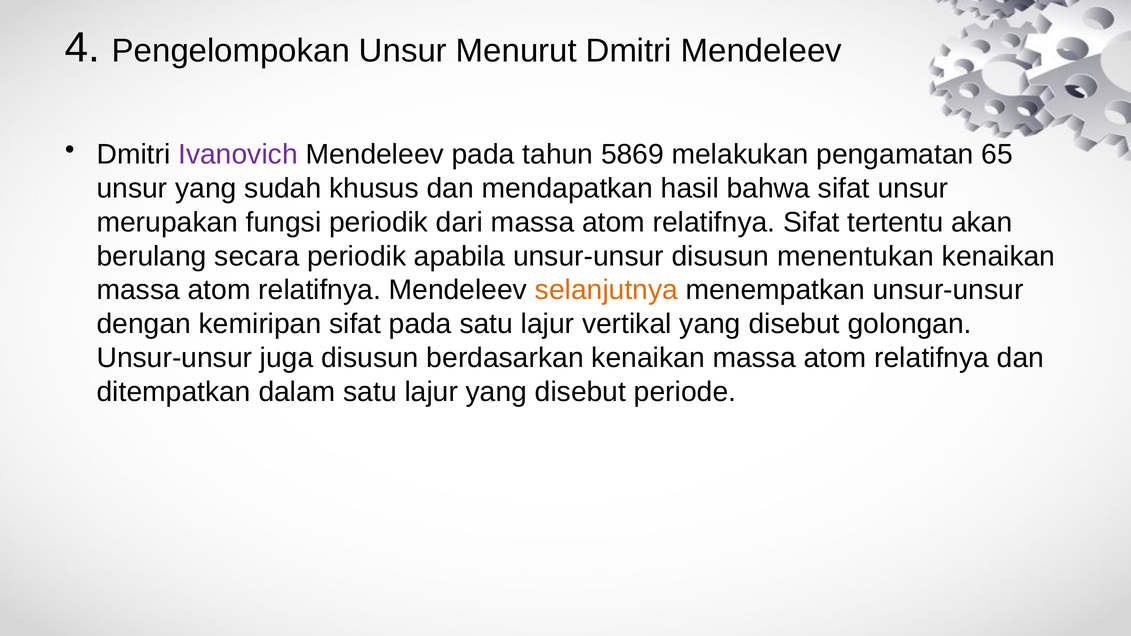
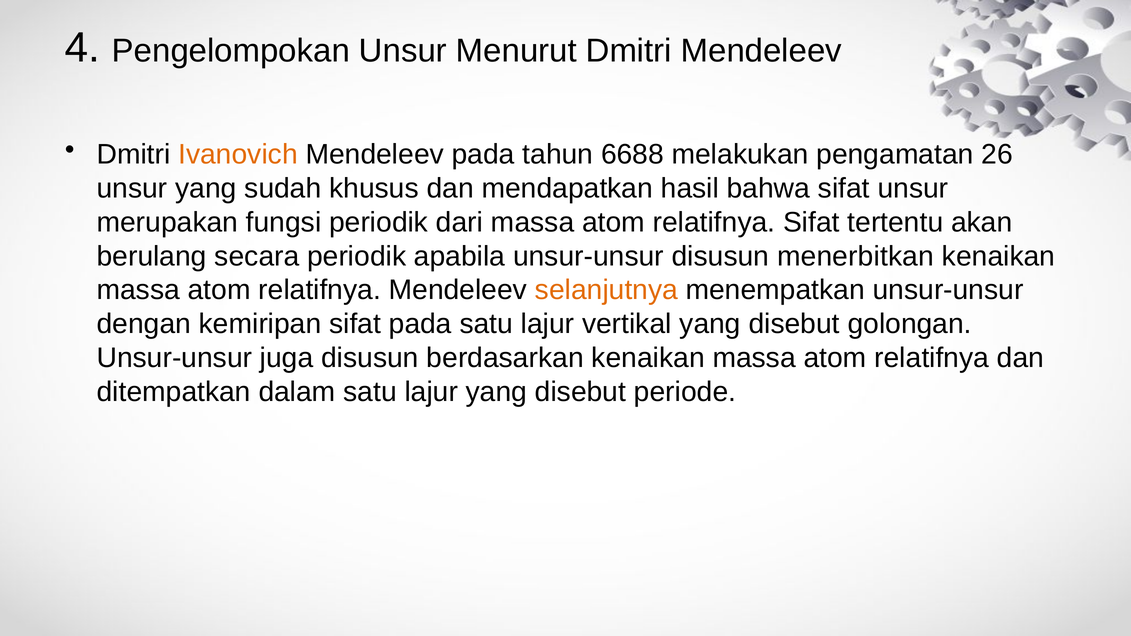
Ivanovich colour: purple -> orange (238, 154)
5869: 5869 -> 6688 (632, 154)
65: 65 -> 26 (997, 154)
menentukan: menentukan -> menerbitkan (855, 256)
